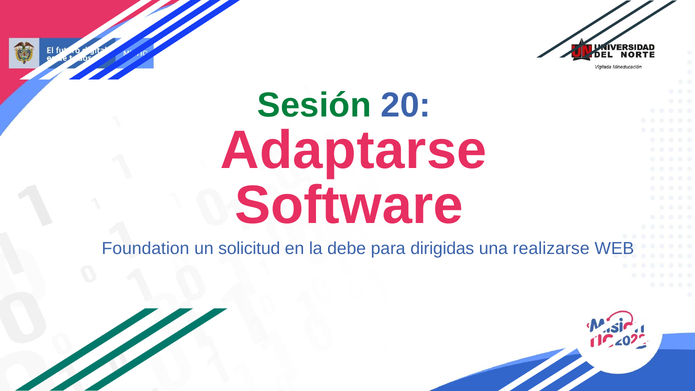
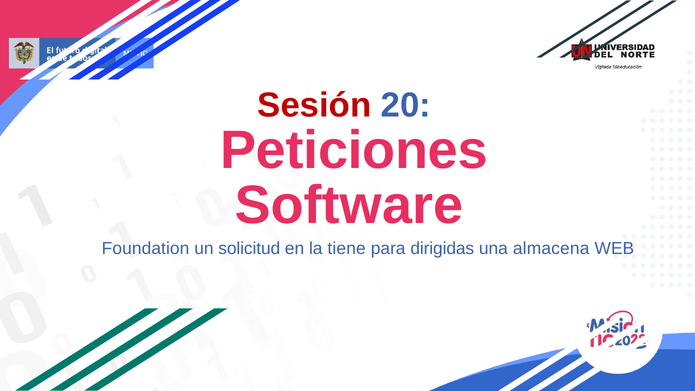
Sesión colour: green -> red (314, 105)
Adaptarse: Adaptarse -> Peticiones (354, 150)
debe: debe -> tiene (347, 248)
realizarse: realizarse -> almacena (551, 248)
